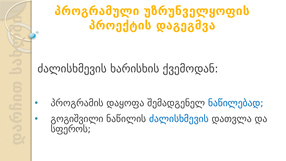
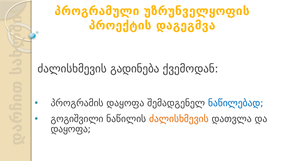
ხარისხის: ხარისხის -> გადინება (135, 69)
ძალისხმევის colour: blue -> orange (179, 119)
სფეროს: სფეროს -> დაყოფა (71, 129)
